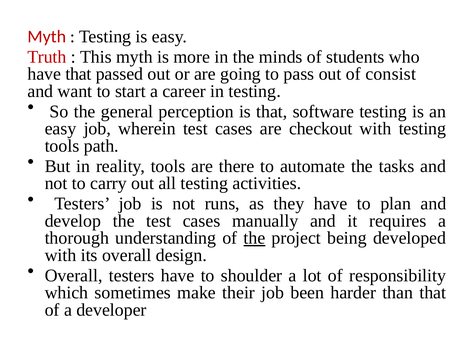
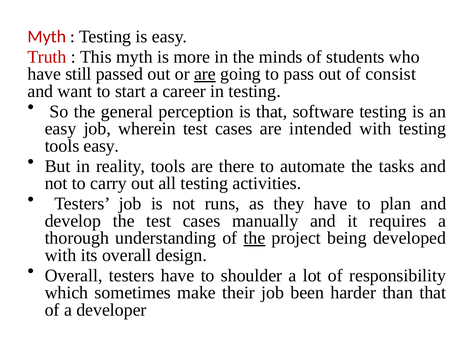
have that: that -> still (79, 74)
are underline: none -> present (205, 74)
checkout: checkout -> intended (321, 129)
tools path: path -> easy (101, 146)
